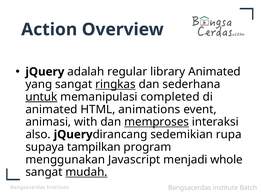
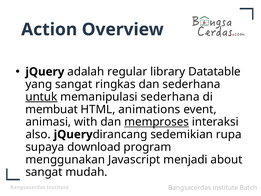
library Animated: Animated -> Datatable (214, 72)
ringkas underline: present -> none (115, 84)
memanipulasi completed: completed -> sederhana (170, 97)
animated: animated -> membuat (52, 109)
tampilkan: tampilkan -> download (94, 147)
whole: whole -> about (226, 159)
mudah underline: present -> none (87, 172)
